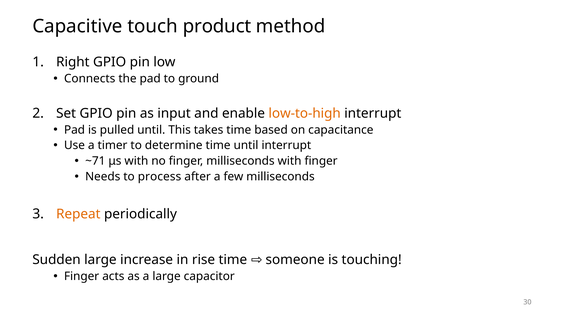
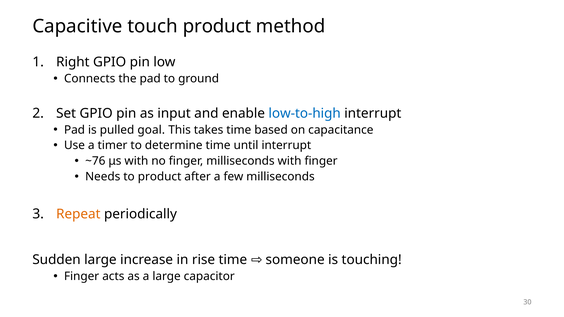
low-to-high colour: orange -> blue (305, 113)
pulled until: until -> goal (151, 130)
~71: ~71 -> ~76 (95, 161)
to process: process -> product (160, 177)
